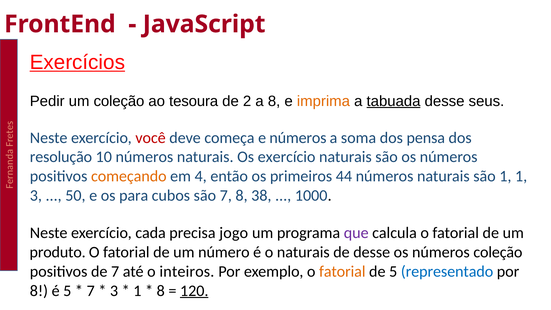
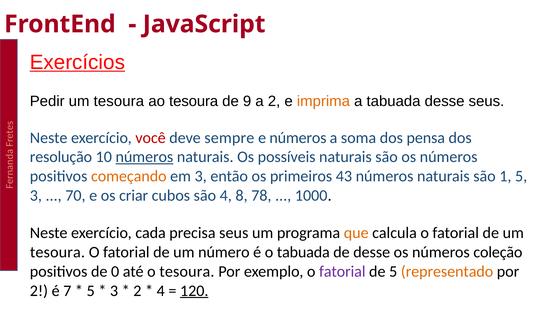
Pedir um coleção: coleção -> tesoura (119, 101)
2: 2 -> 9 (247, 101)
a 8: 8 -> 2 (274, 101)
tabuada underline: present -> none (394, 101)
começa: começa -> sempre (229, 138)
números underline: none -> present (144, 157)
Os exercício: exercício -> possíveis (287, 157)
em 4: 4 -> 3 (201, 176)
44: 44 -> 43 (344, 176)
1 1: 1 -> 5 (521, 176)
50: 50 -> 70 (75, 196)
para: para -> criar (134, 196)
são 7: 7 -> 4 (226, 196)
38: 38 -> 78 (261, 196)
precisa jogo: jogo -> seus (234, 233)
que colour: purple -> orange (356, 233)
produto: produto -> tesoura (57, 252)
o naturais: naturais -> tabuada (303, 252)
de 7: 7 -> 0 (115, 271)
o inteiros: inteiros -> tesoura (187, 271)
fatorial colour: orange -> purple (342, 271)
representado colour: blue -> orange (447, 271)
8: 8 -> 2 (39, 291)
é 5: 5 -> 7 (67, 291)
7: 7 -> 5 (91, 291)
1: 1 -> 2 (137, 291)
8: 8 -> 4 (161, 291)
